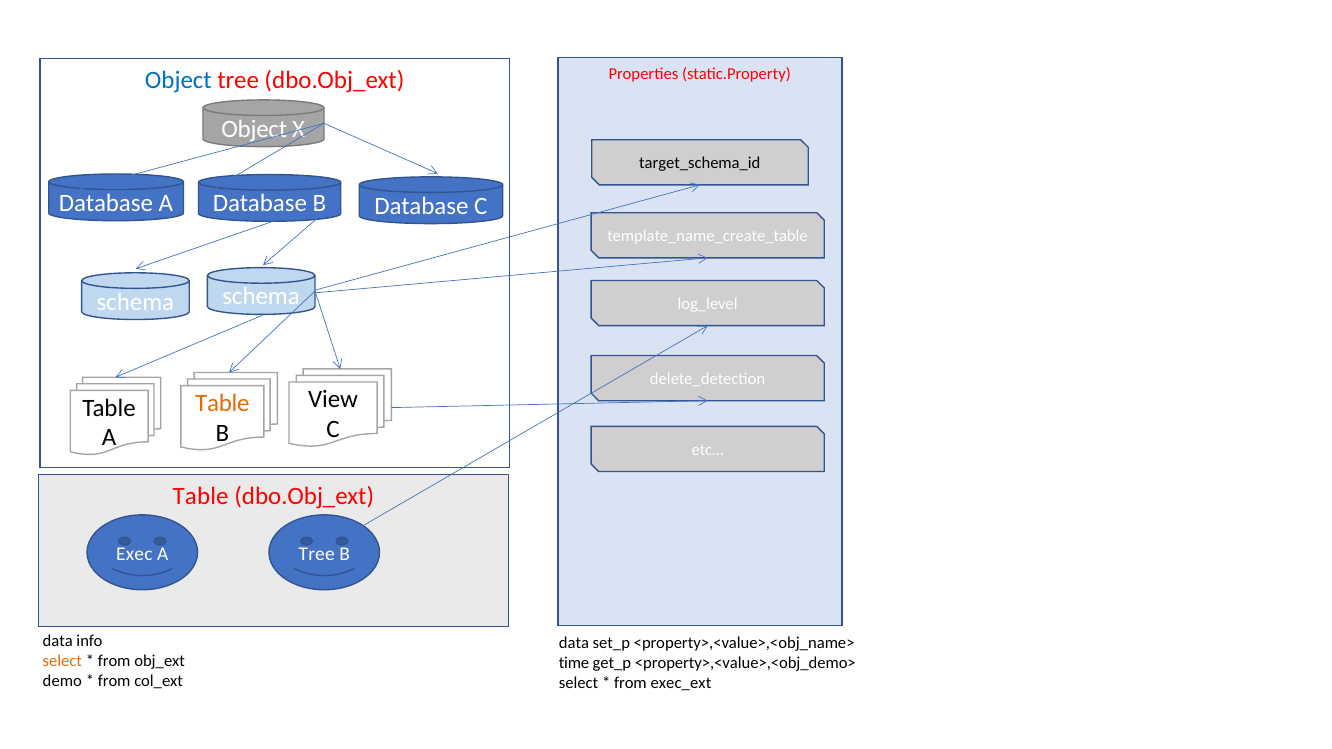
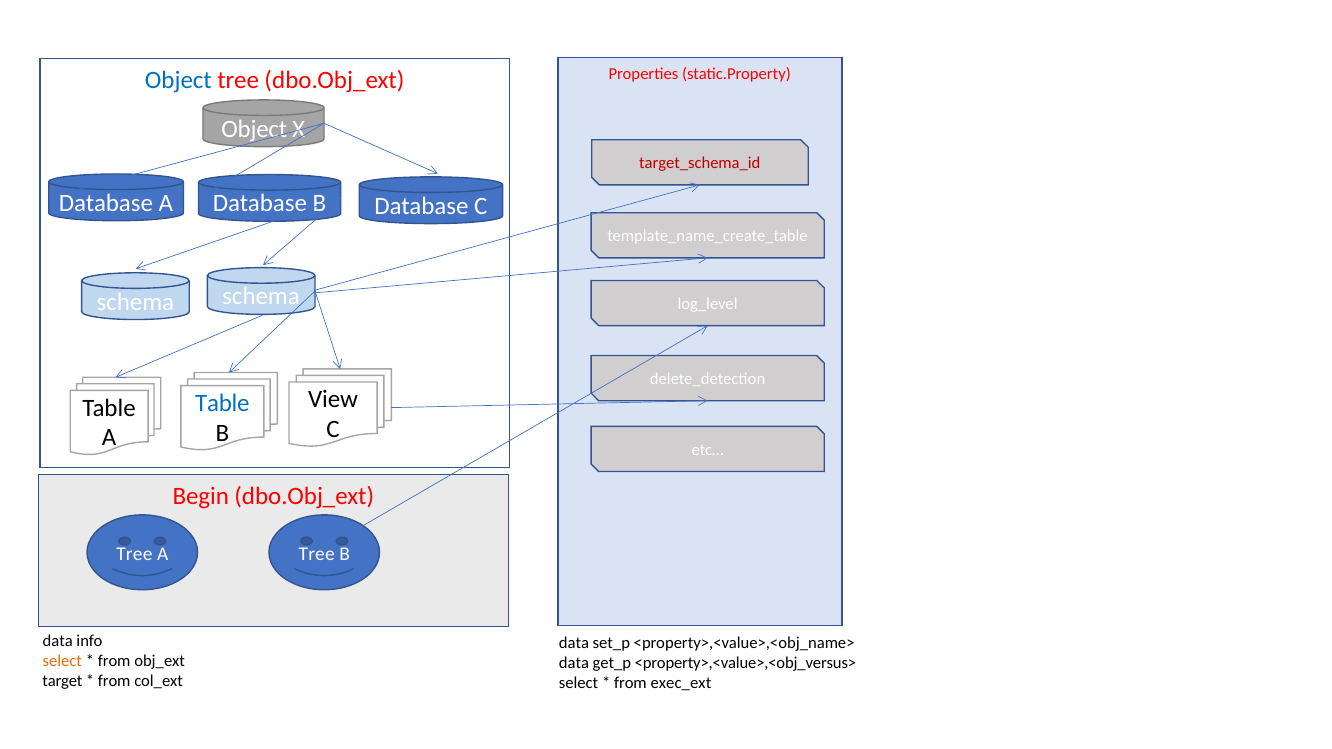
target_schema_id colour: black -> red (700, 163)
Table colour: orange -> blue (222, 403)
Table: Table -> Begin (201, 497)
Exec: Exec -> Tree (134, 554)
time: time -> data (574, 663)
<property>,<value>,<obj_demo>: <property>,<value>,<obj_demo> -> <property>,<value>,<obj_versus> (745, 663)
demo: demo -> target (62, 681)
